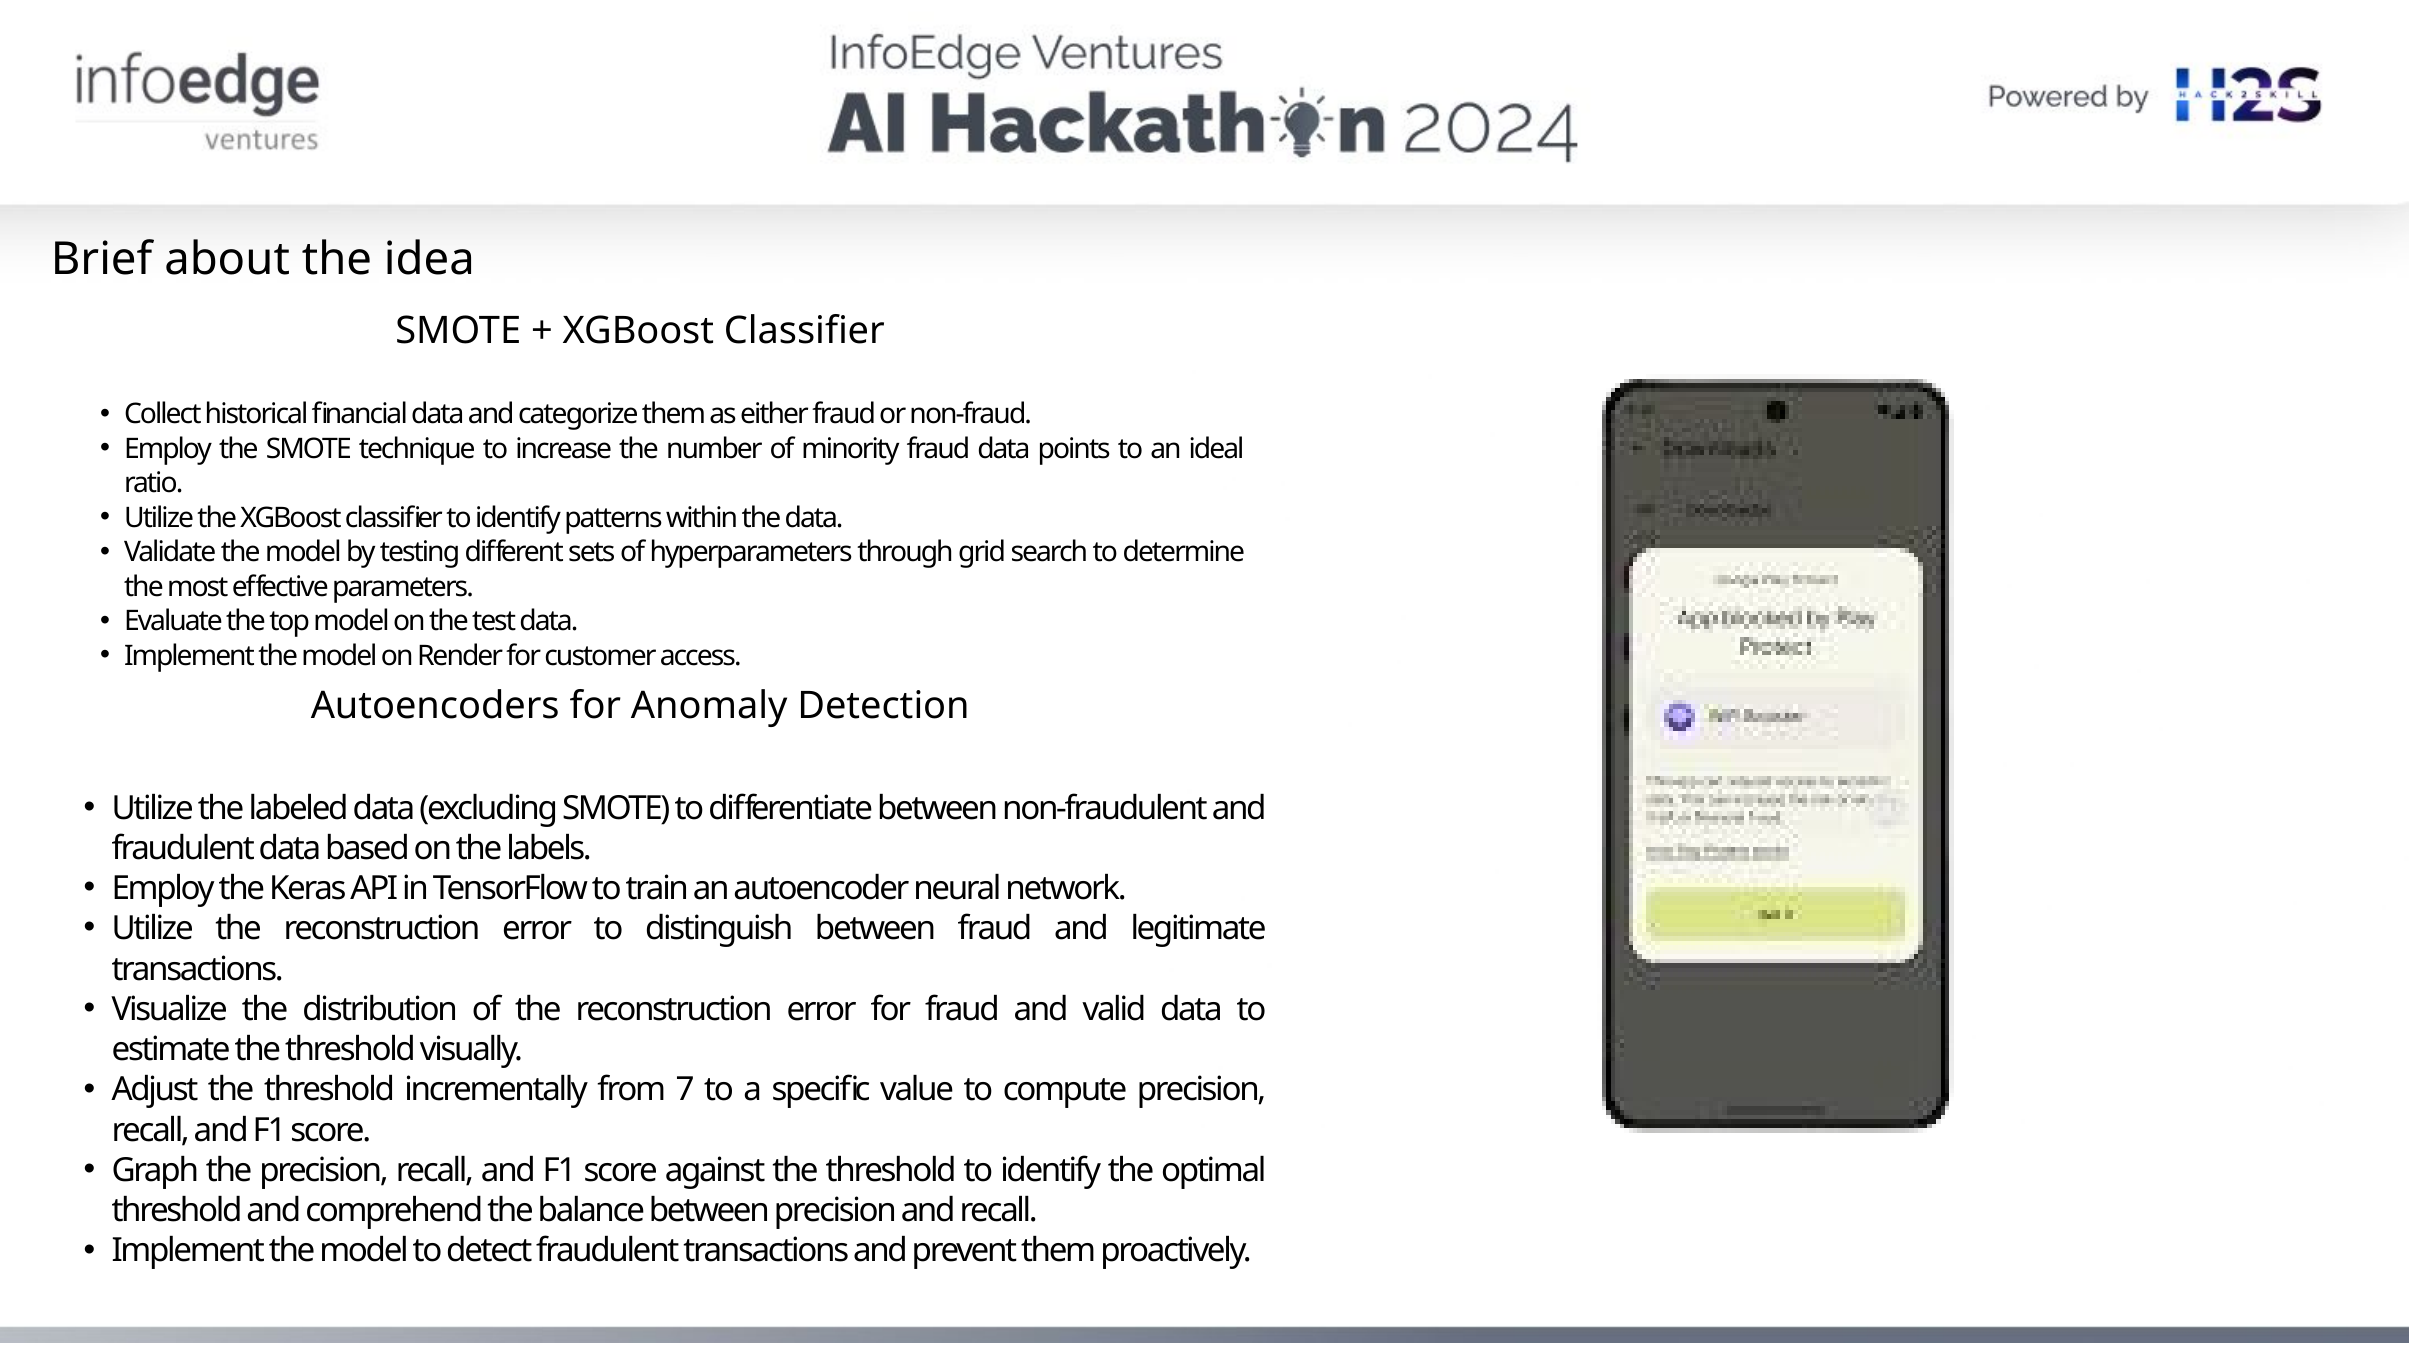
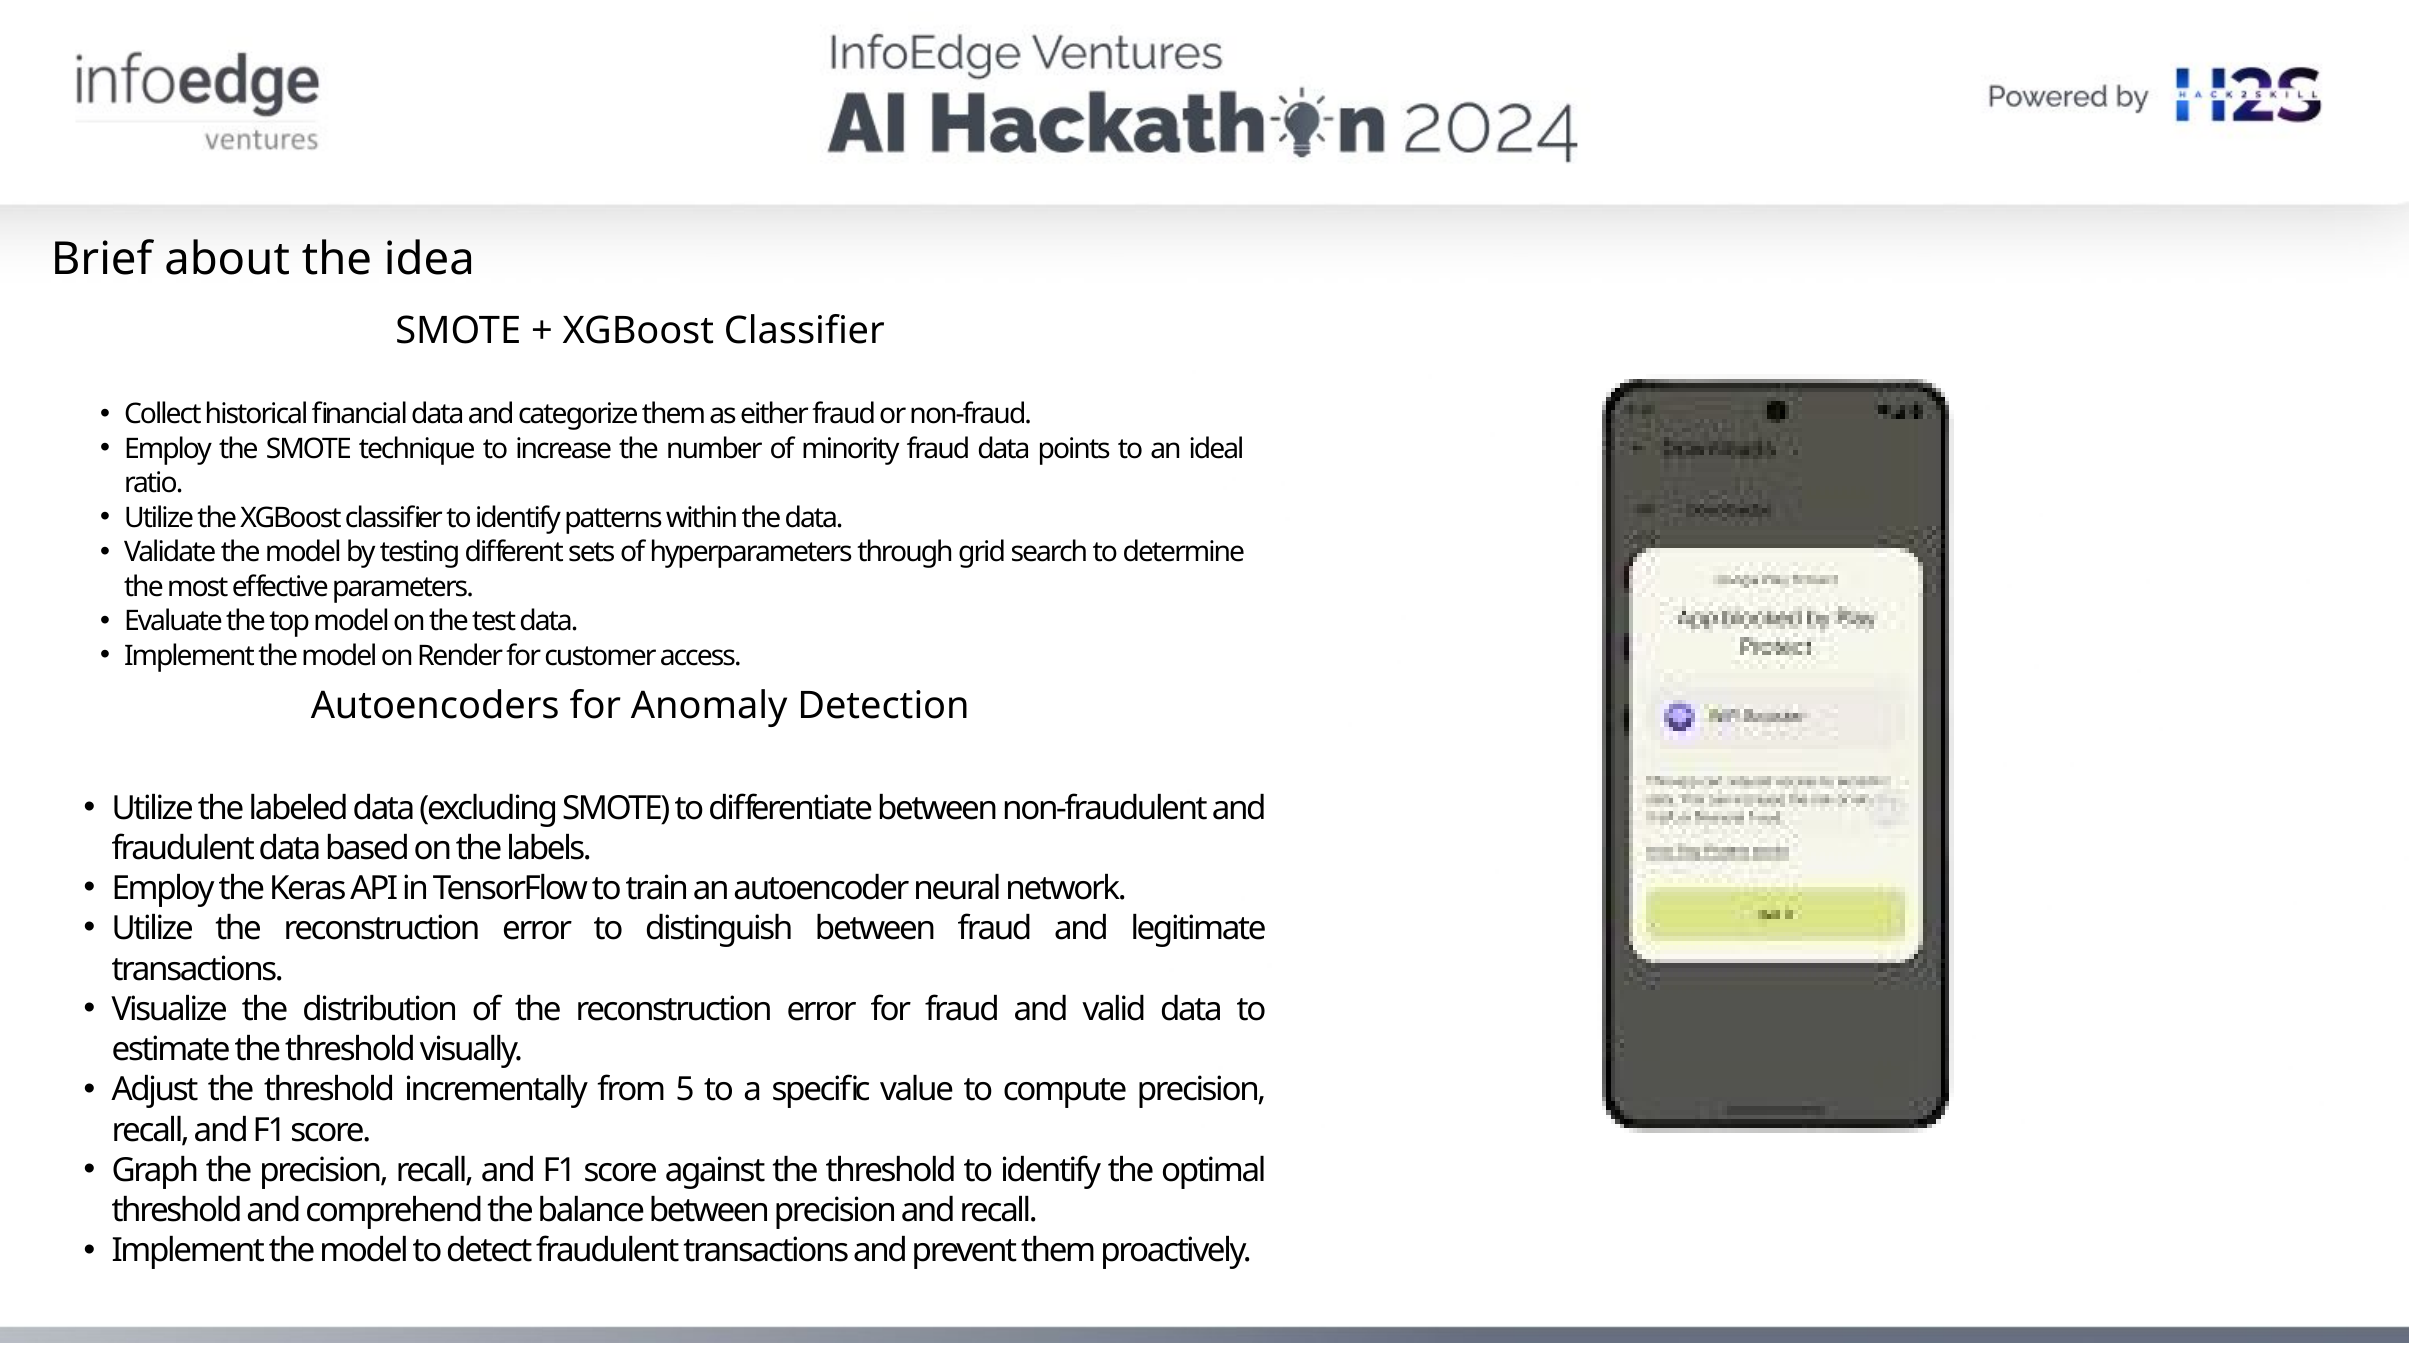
7: 7 -> 5 (685, 1090)
